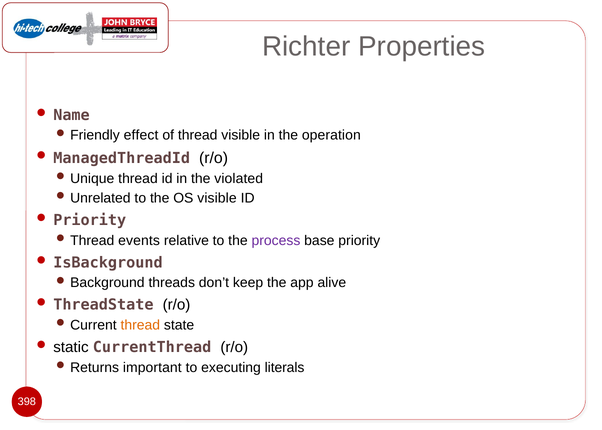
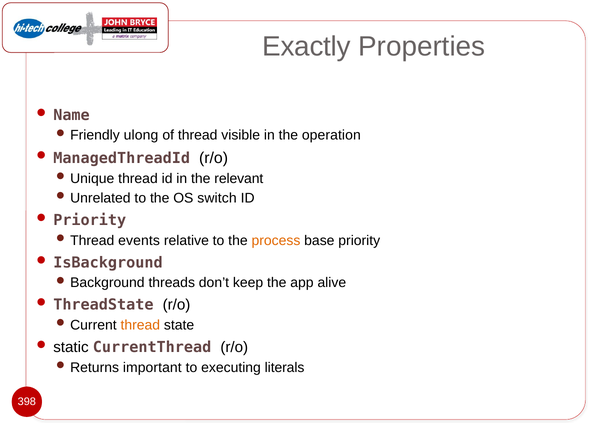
Richter: Richter -> Exactly (306, 46)
effect: effect -> ulong (141, 135)
violated: violated -> relevant (239, 178)
OS visible: visible -> switch (217, 198)
process colour: purple -> orange (276, 240)
